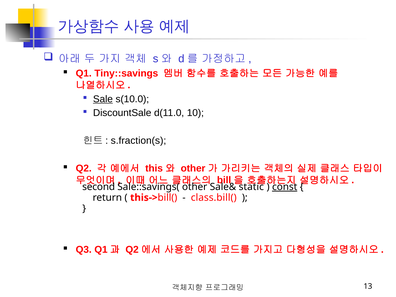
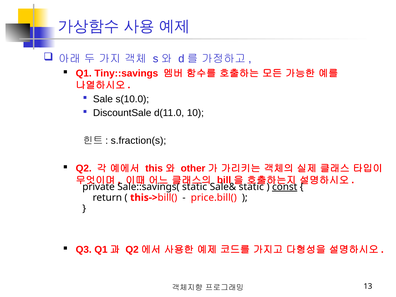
Sale underline: present -> none (103, 99)
second: second -> private (99, 187)
Sale::savings( other: other -> static (195, 187)
class.bill(: class.bill( -> price.bill( (214, 198)
